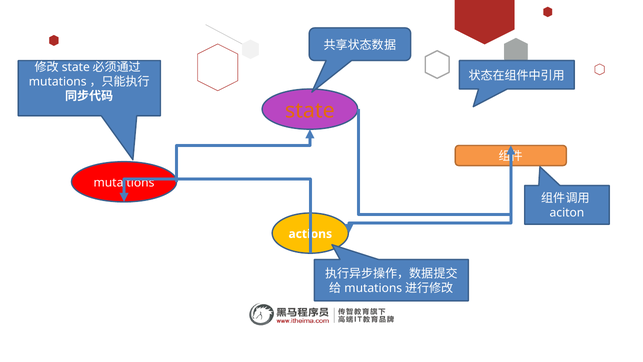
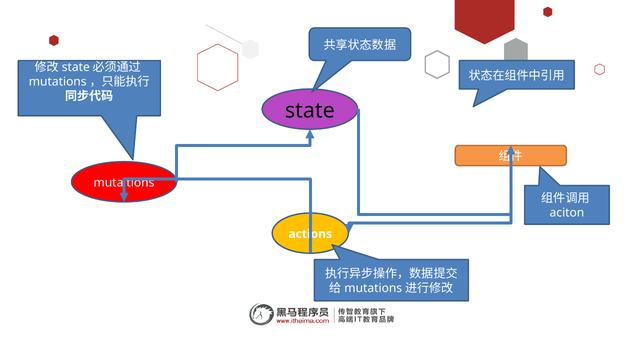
state colour: orange -> black (310, 111)
